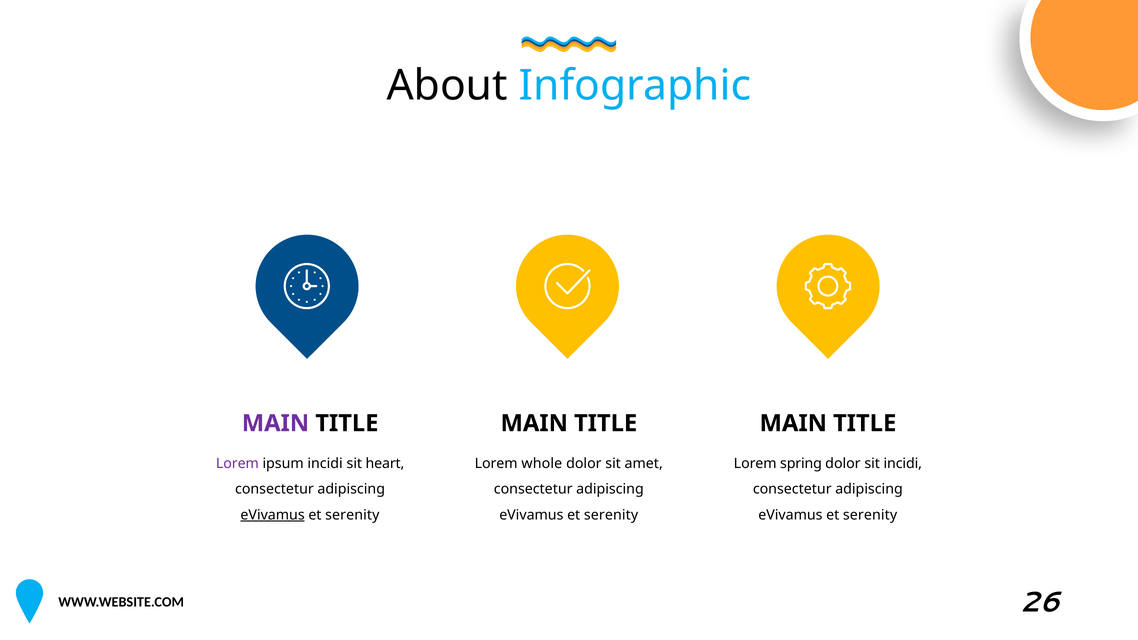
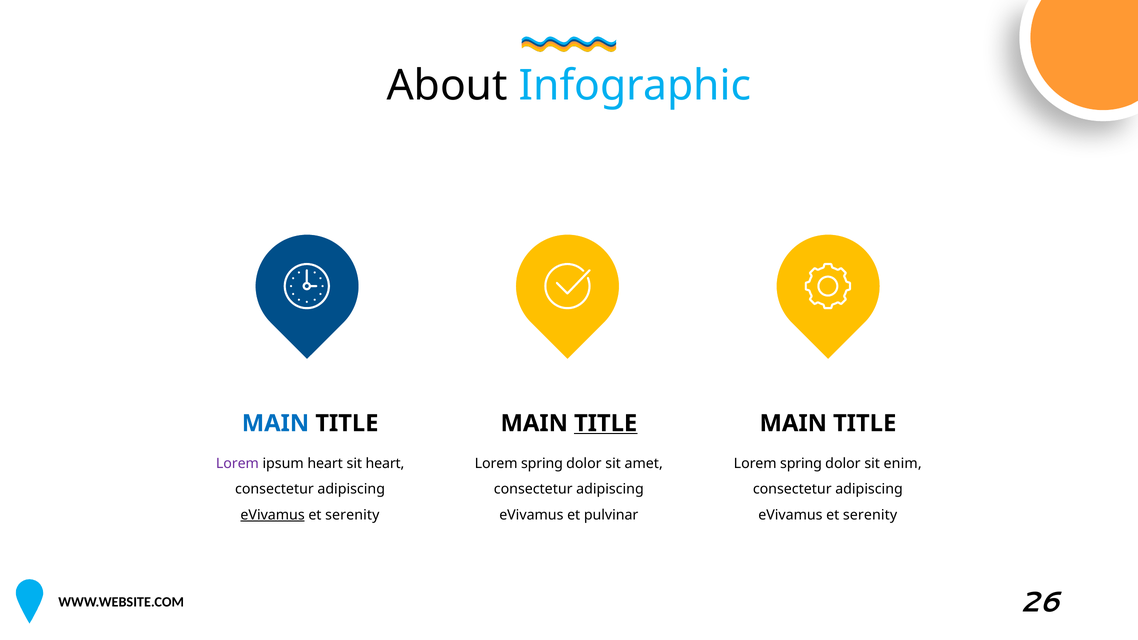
MAIN colour: purple -> blue (275, 423)
TITLE underline: none -> present (606, 423)
ipsum incidi: incidi -> heart (325, 464)
whole: whole -> spring (542, 464)
sit incidi: incidi -> enim (903, 464)
serenity: serenity -> pulvinar (611, 515)
